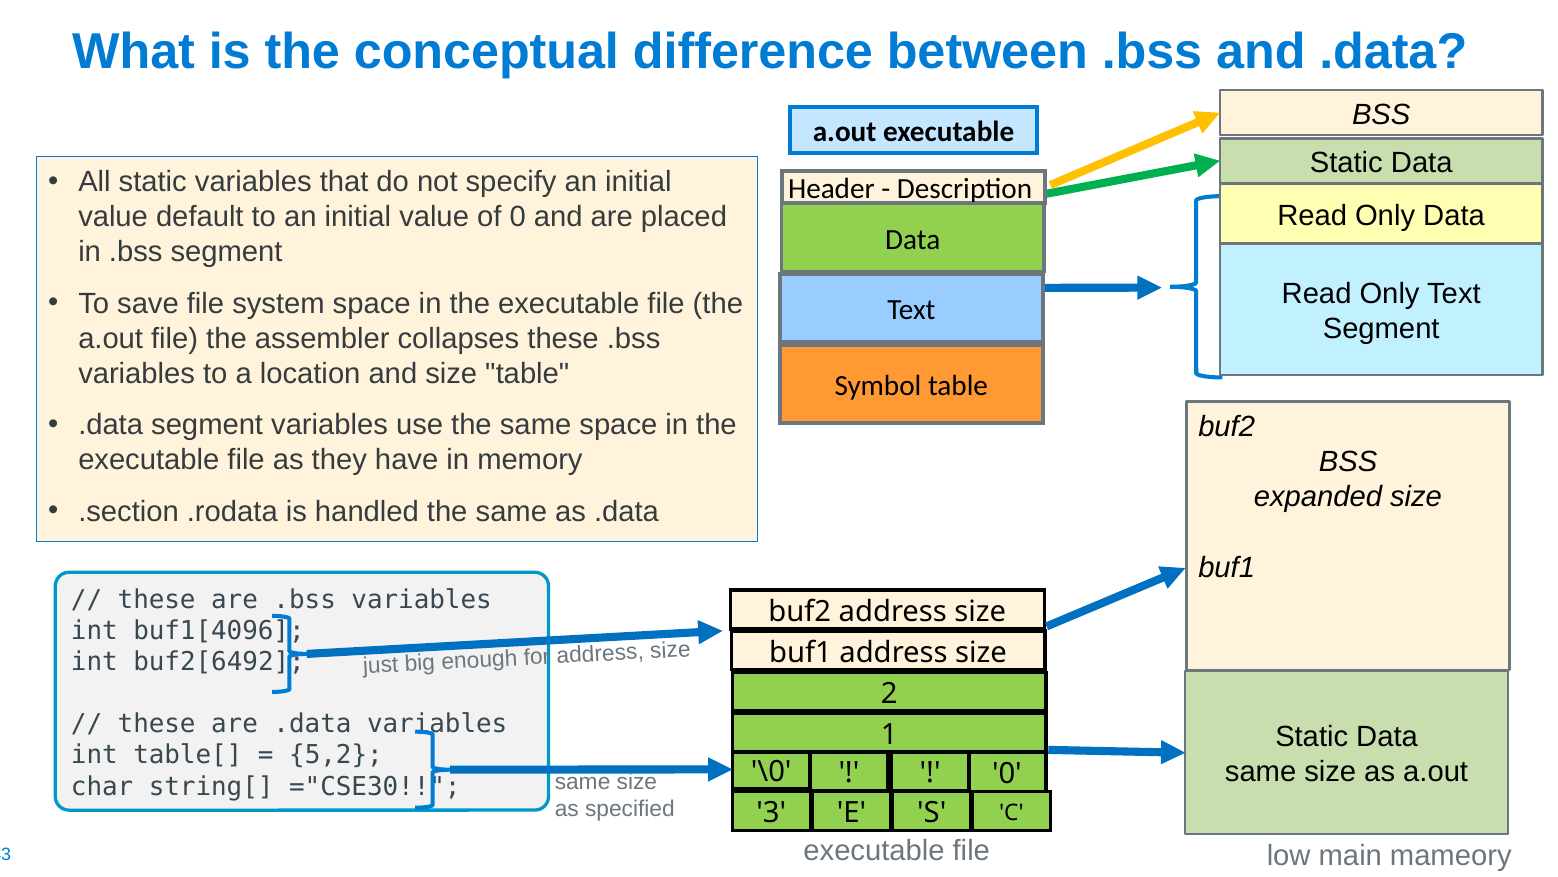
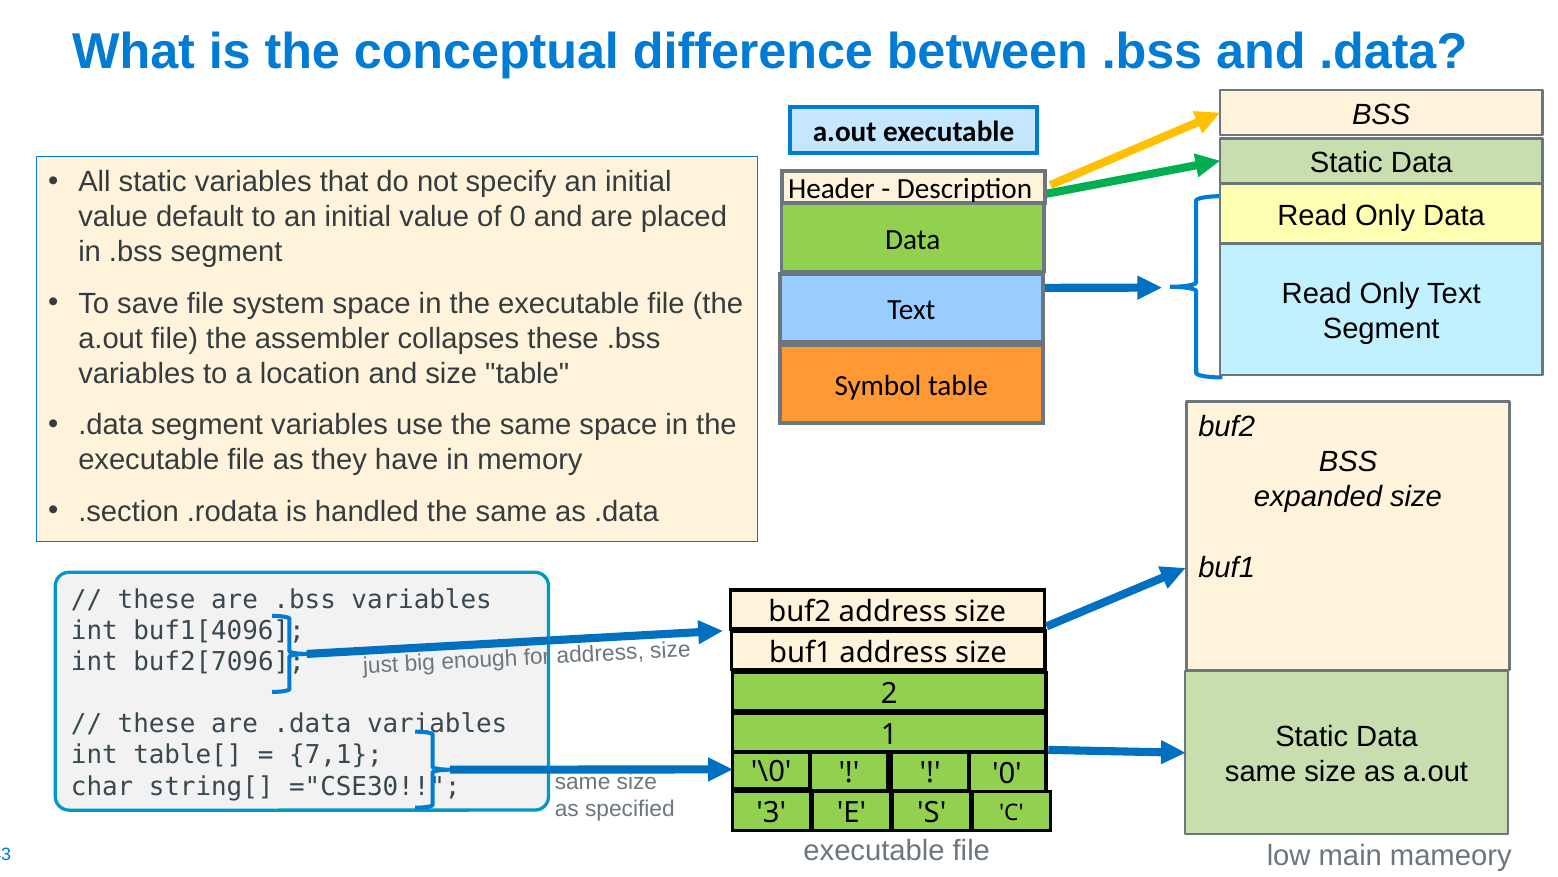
buf2[6492: buf2[6492 -> buf2[7096 (219, 661)
5,2: 5,2 -> 7,1 (336, 755)
